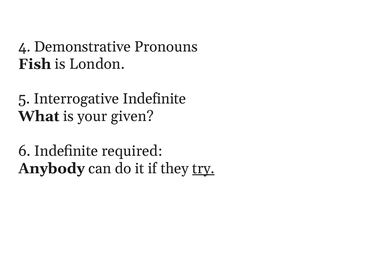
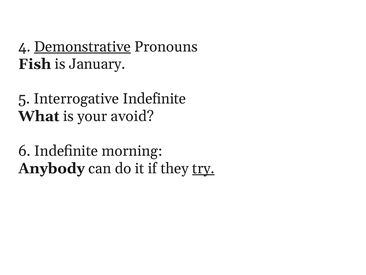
Demonstrative underline: none -> present (82, 47)
London: London -> January (97, 64)
given: given -> avoid (132, 116)
required: required -> morning (132, 151)
